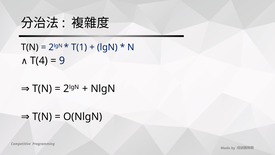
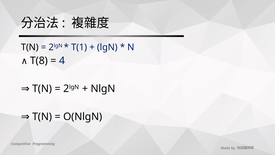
T(4: T(4 -> T(8 (39, 60)
9: 9 -> 4 (62, 60)
